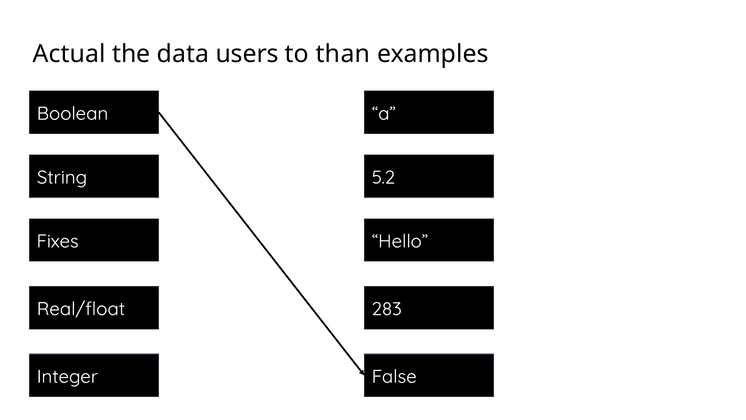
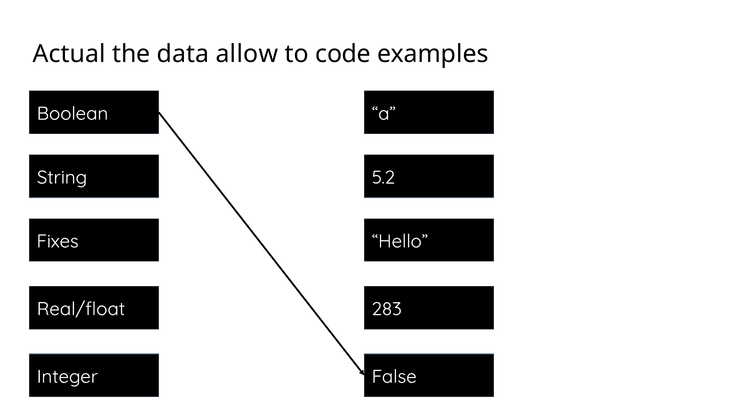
users: users -> allow (247, 54)
than: than -> code (343, 54)
